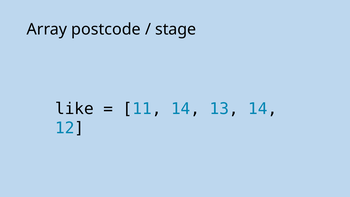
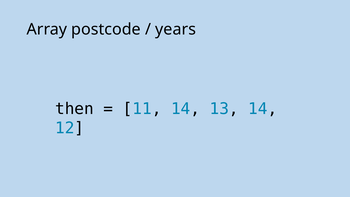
stage: stage -> years (176, 29)
like: like -> then (74, 109)
